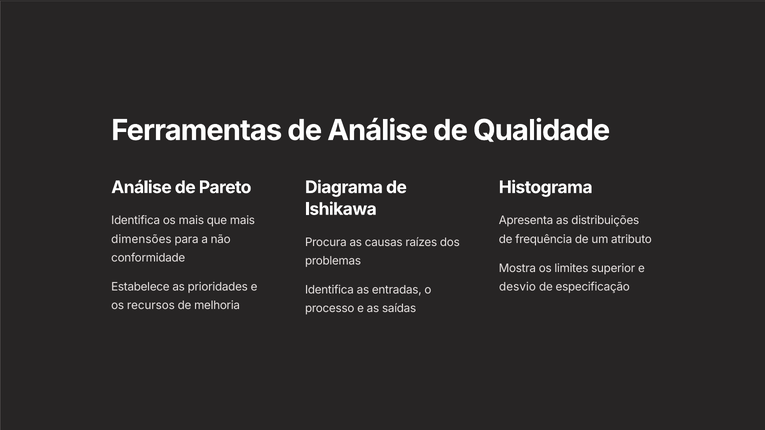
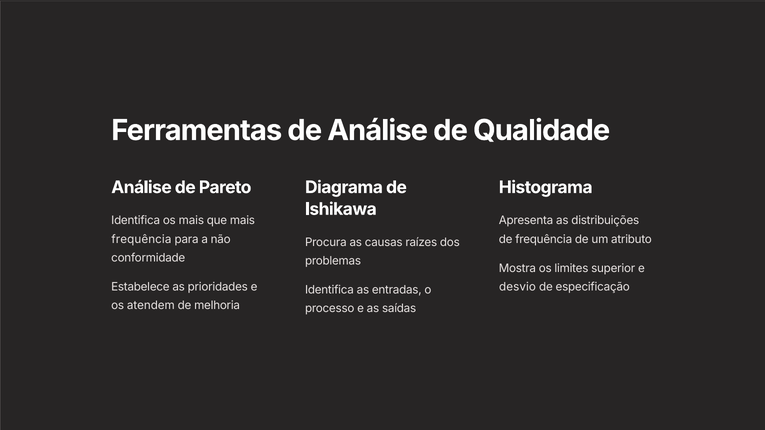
dimensões: dimensões -> frequência (141, 239)
recursos: recursos -> atendem (151, 306)
